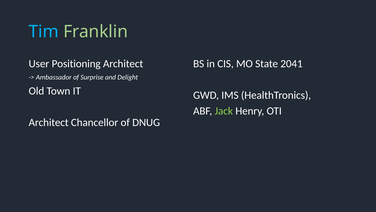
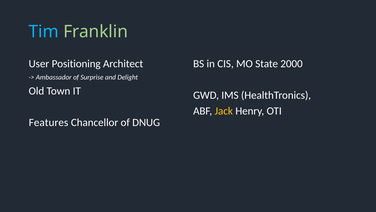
2041: 2041 -> 2000 (292, 64)
Jack colour: light green -> yellow (224, 111)
Architect: Architect -> Features (49, 122)
